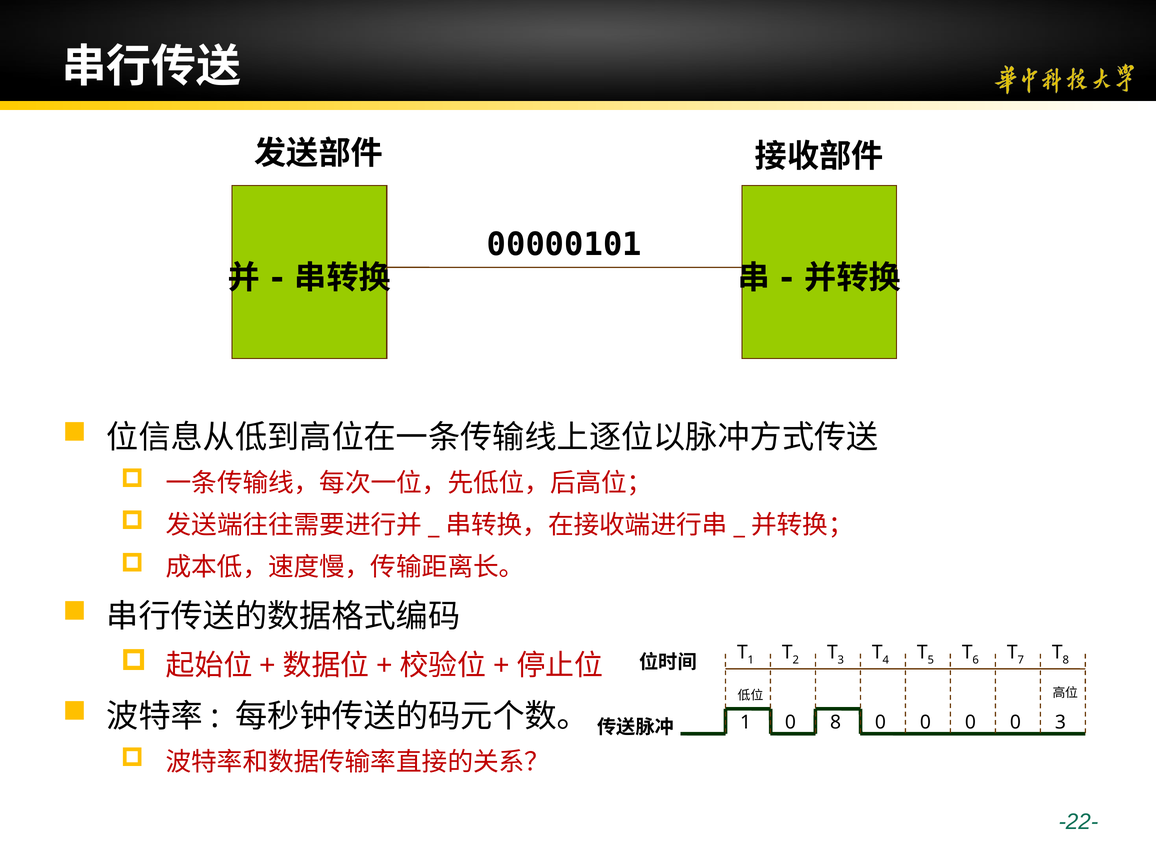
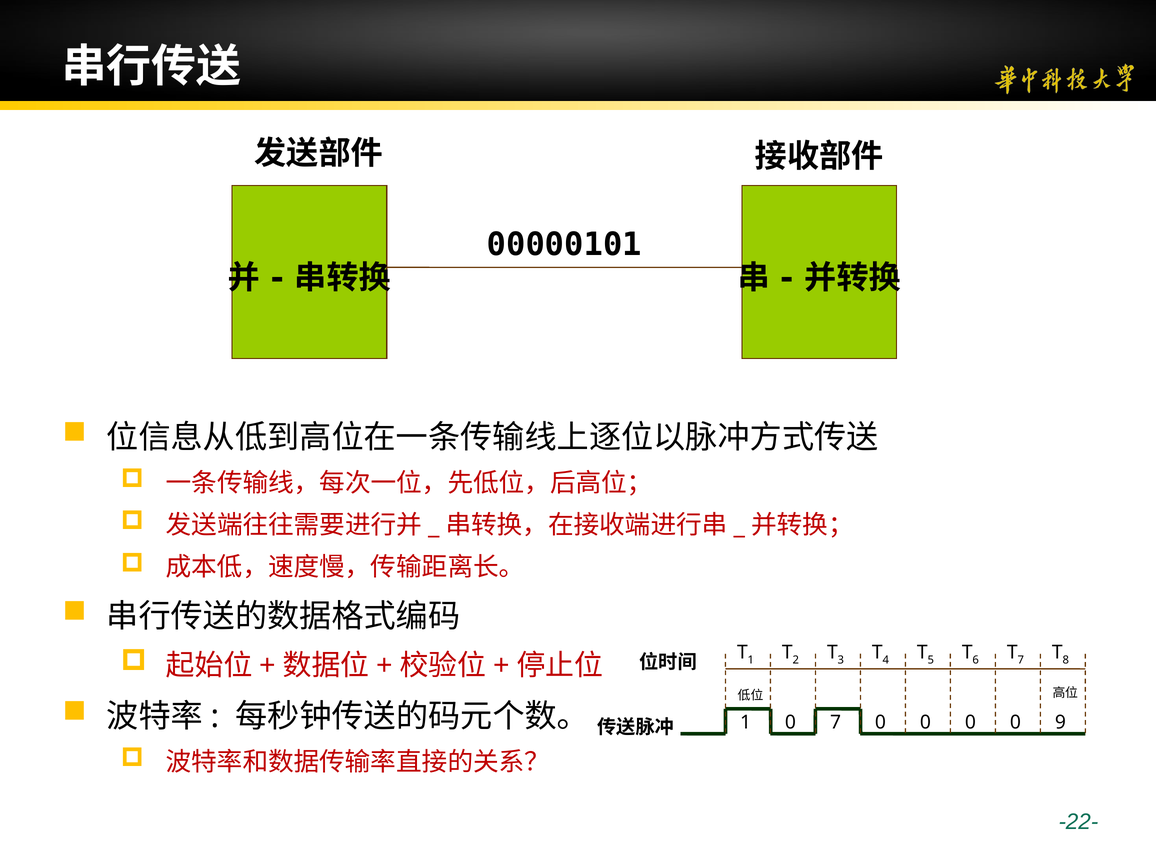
0 8: 8 -> 7 (836, 722)
0 3: 3 -> 9 (1060, 722)
